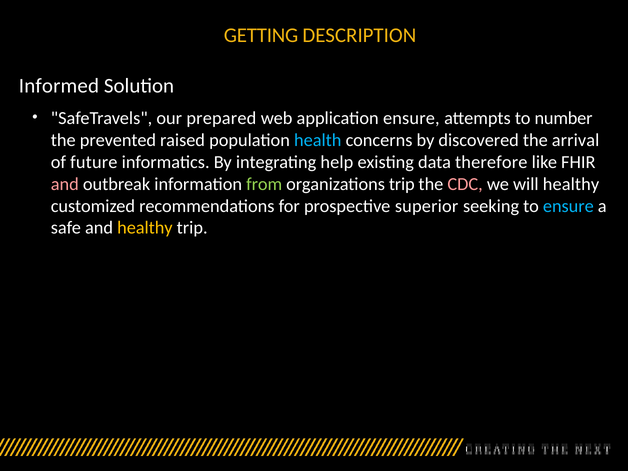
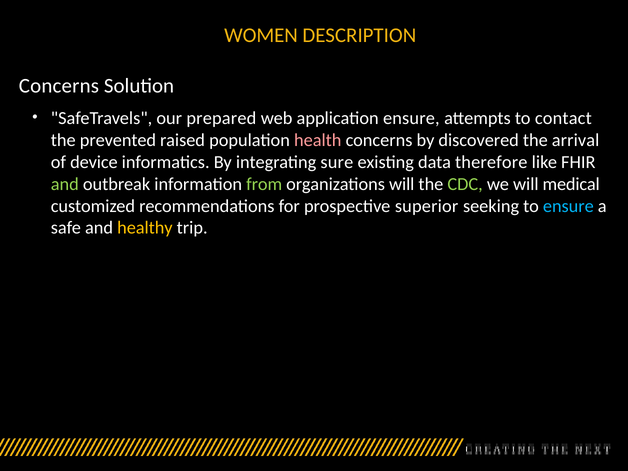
GETTING: GETTING -> WOMEN (261, 35)
Informed: Informed -> Concerns (59, 86)
number: number -> contact (563, 118)
health colour: light blue -> pink (318, 140)
future: future -> device (94, 162)
help: help -> sure (337, 162)
and colour: pink -> light green (65, 184)
organizations trip: trip -> will (402, 184)
CDC colour: pink -> light green (465, 184)
will healthy: healthy -> medical (571, 184)
